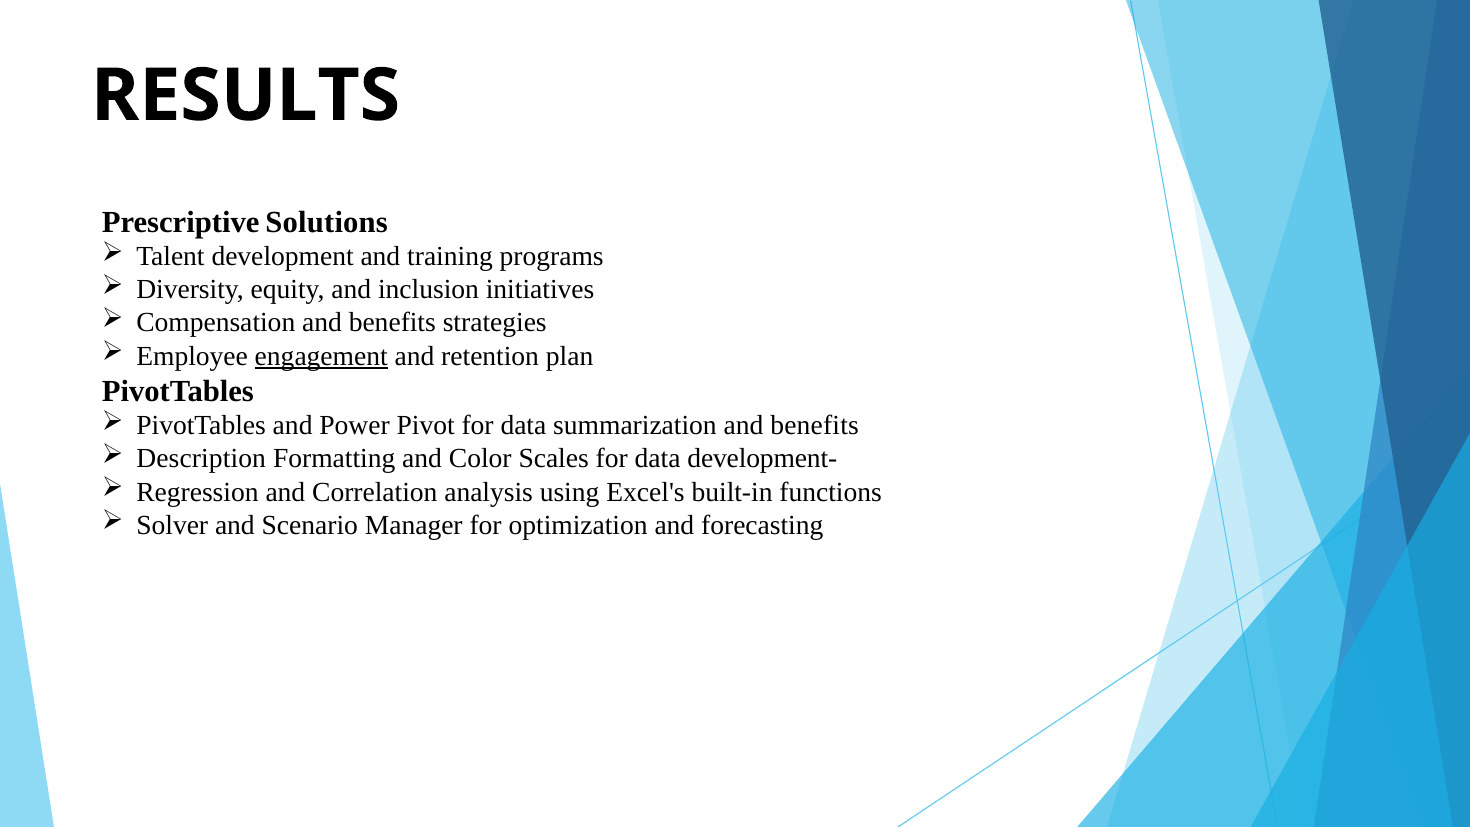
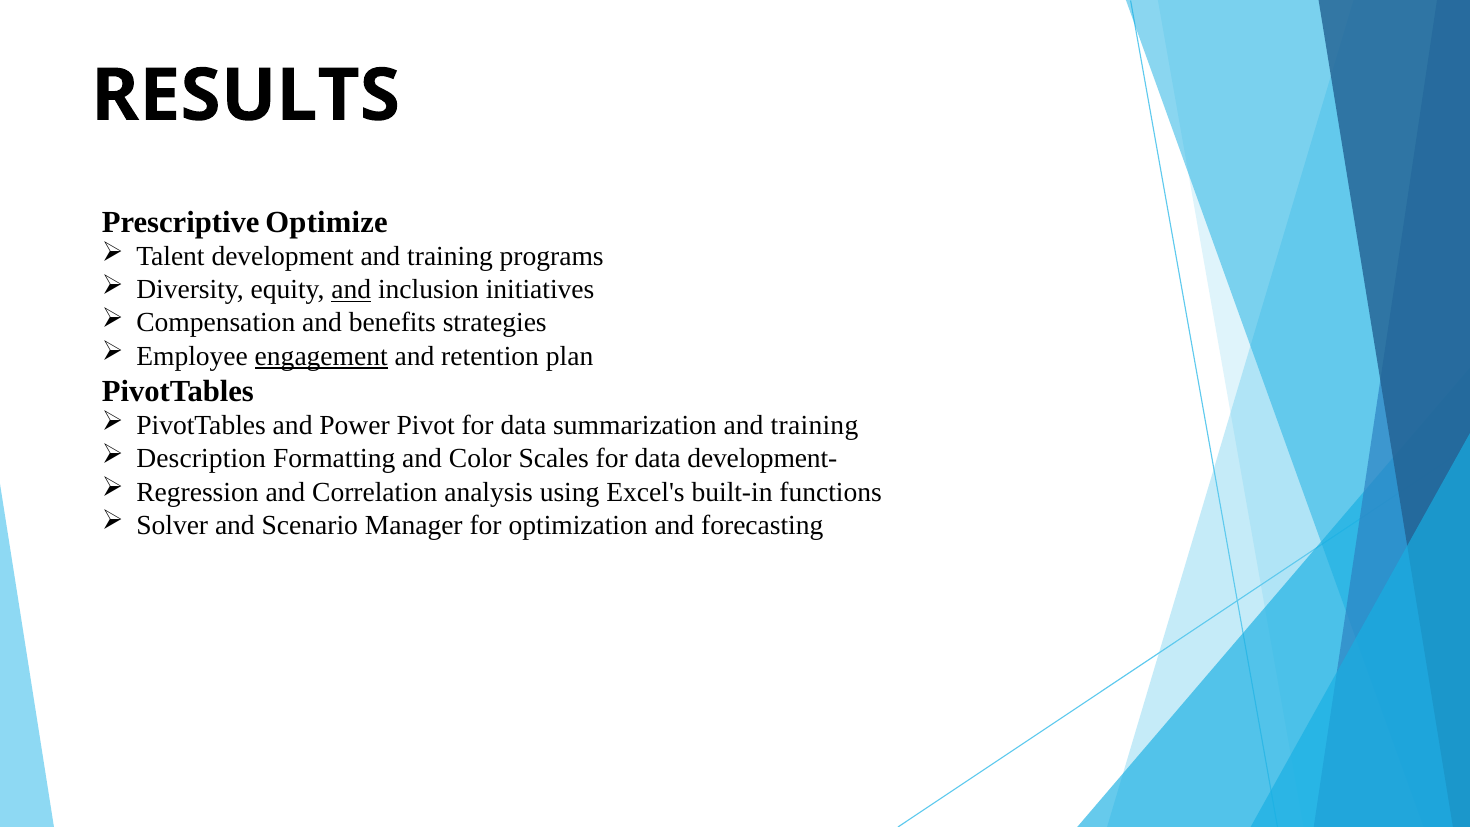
Solutions: Solutions -> Optimize (327, 222)
and underline: none -> present (351, 290)
summarization and benefits: benefits -> training (815, 426)
